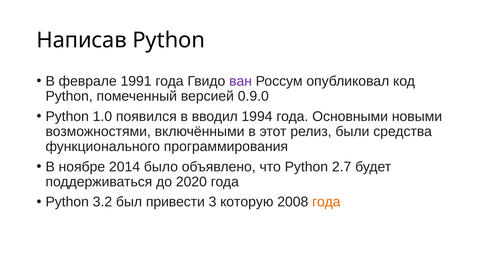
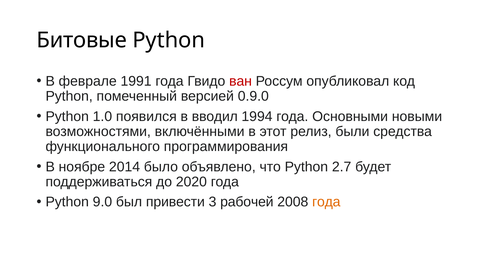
Написав: Написав -> Битовые (82, 40)
ван colour: purple -> red (241, 81)
3.2: 3.2 -> 9.0 (102, 202)
которую: которую -> рабочей (247, 202)
